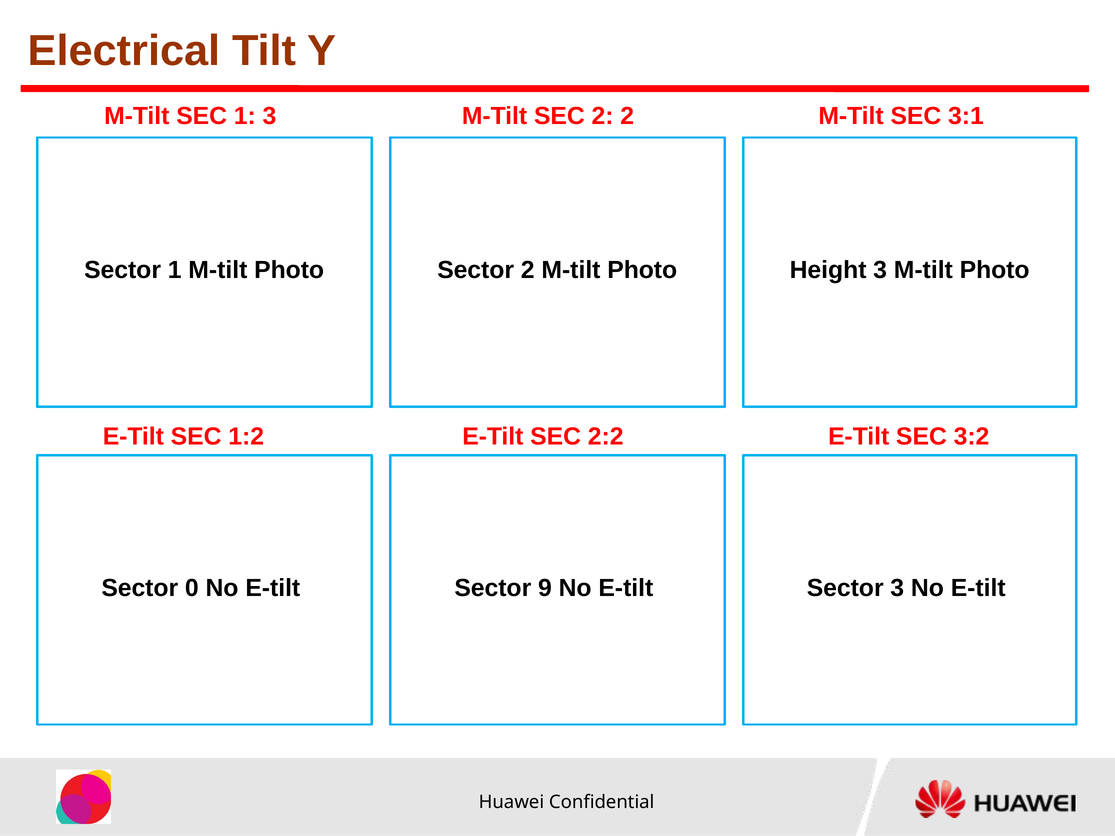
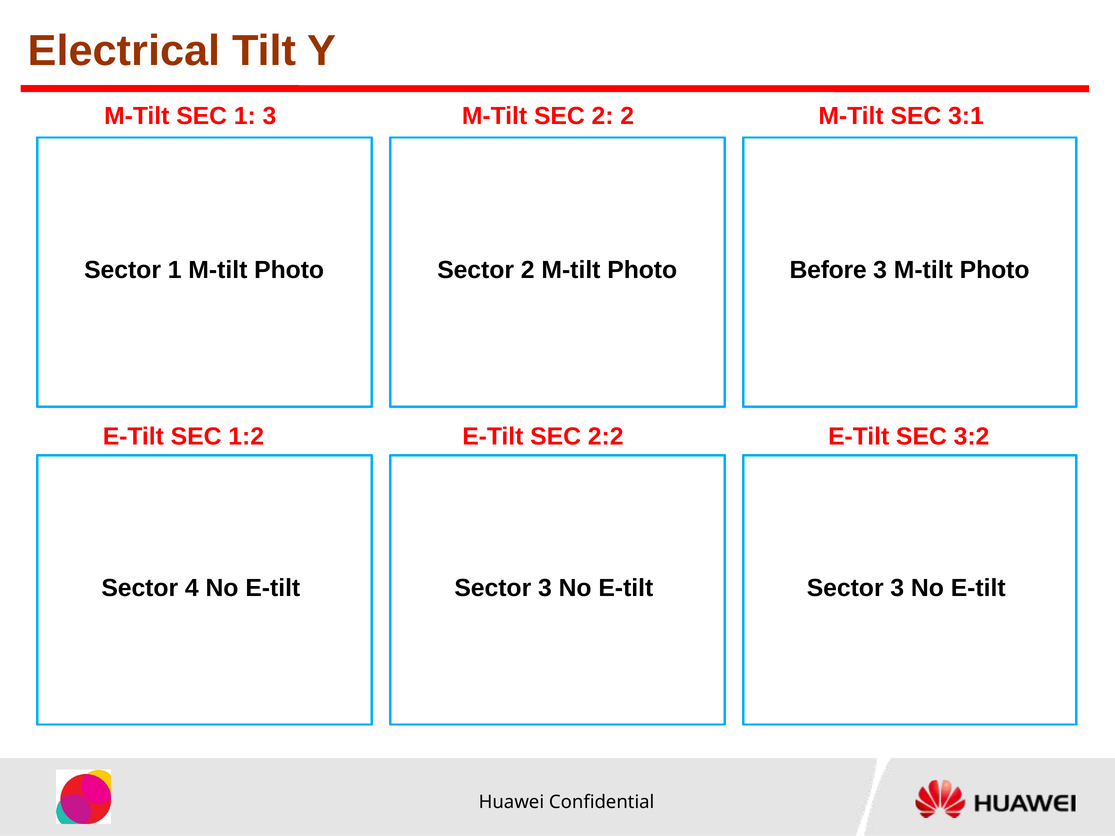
Height: Height -> Before (828, 270)
0: 0 -> 4 (192, 588)
9: 9 -> 3 (545, 588)
